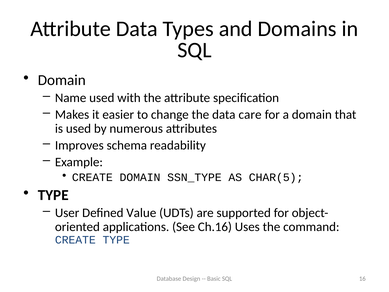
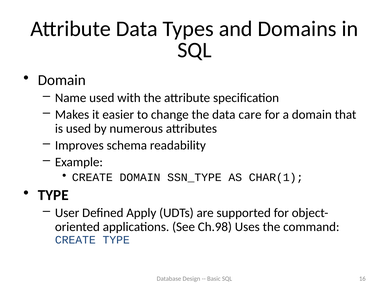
CHAR(5: CHAR(5 -> CHAR(1 (276, 177)
Value: Value -> Apply (141, 213)
Ch.16: Ch.16 -> Ch.98 (215, 227)
